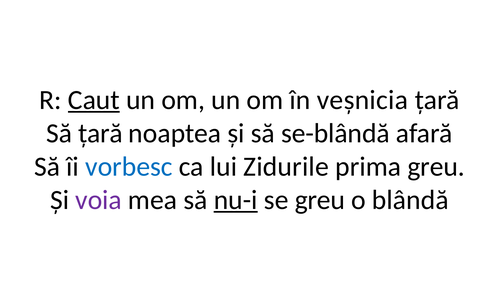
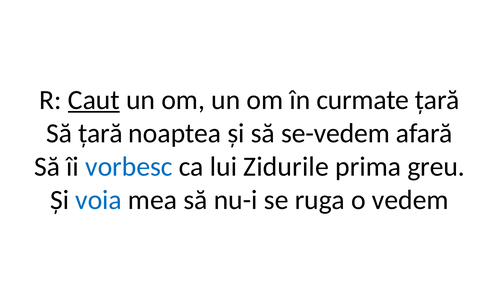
veșnicia: veșnicia -> curmate (363, 100)
se-blândă: se-blândă -> se-vedem (335, 133)
voia colour: purple -> blue (99, 200)
nu-i underline: present -> none (236, 200)
se greu: greu -> ruga (320, 200)
blândă: blândă -> vedem (410, 200)
